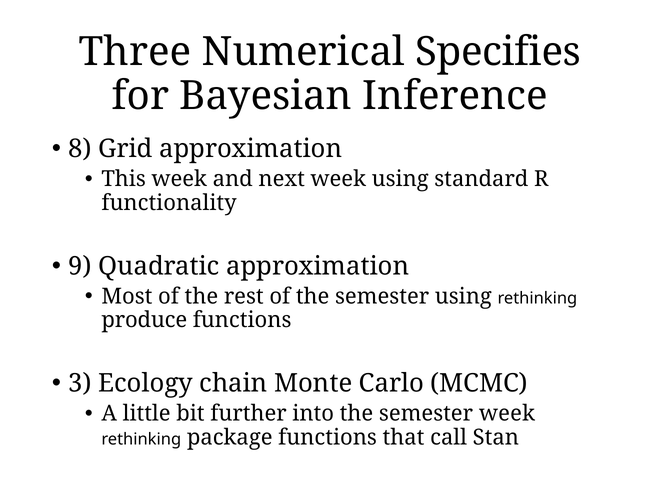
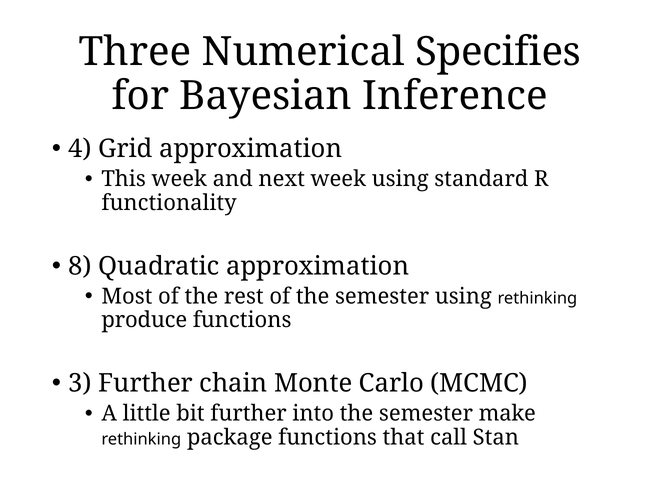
8: 8 -> 4 (80, 149)
9: 9 -> 8 (80, 266)
3 Ecology: Ecology -> Further (146, 383)
semester week: week -> make (507, 414)
